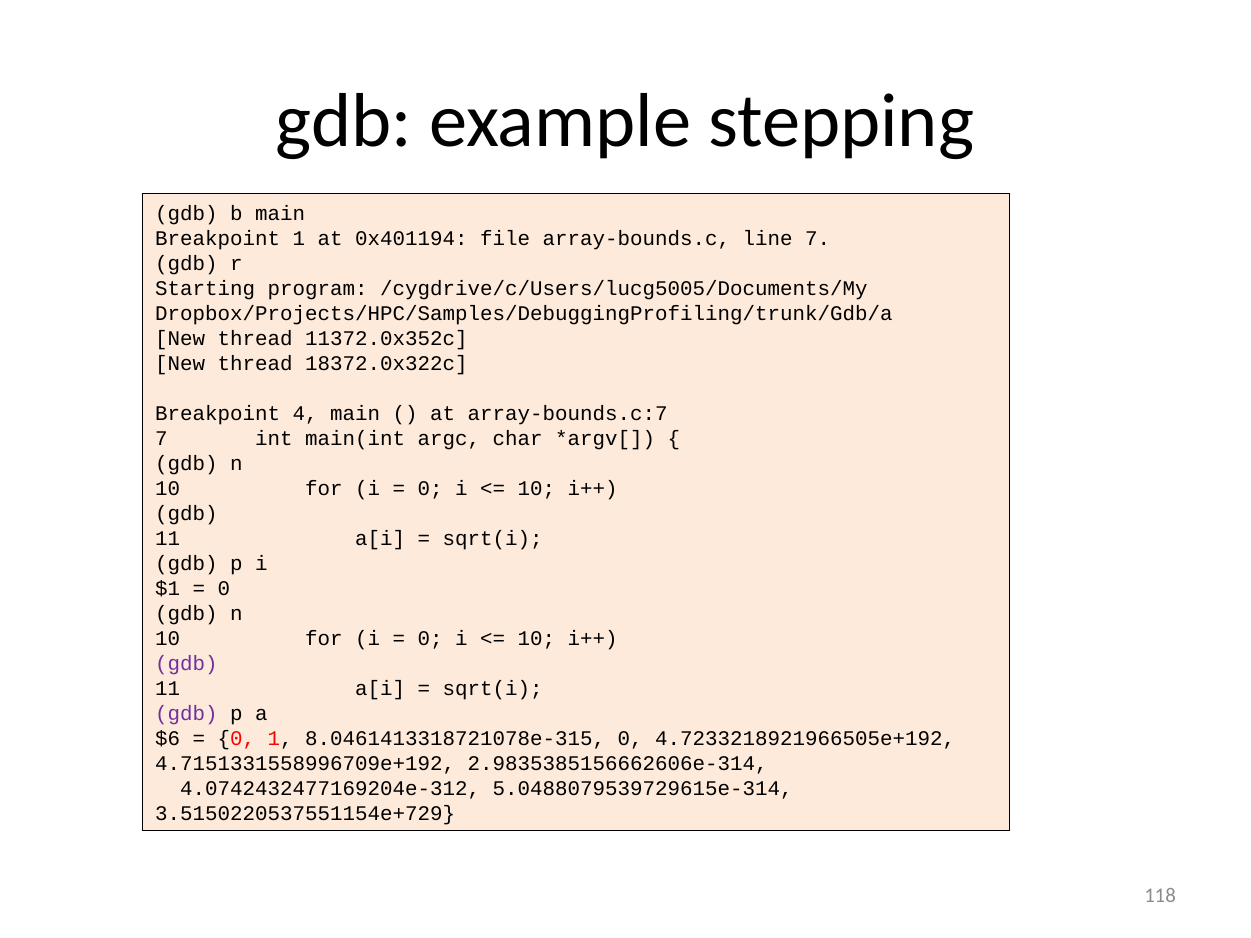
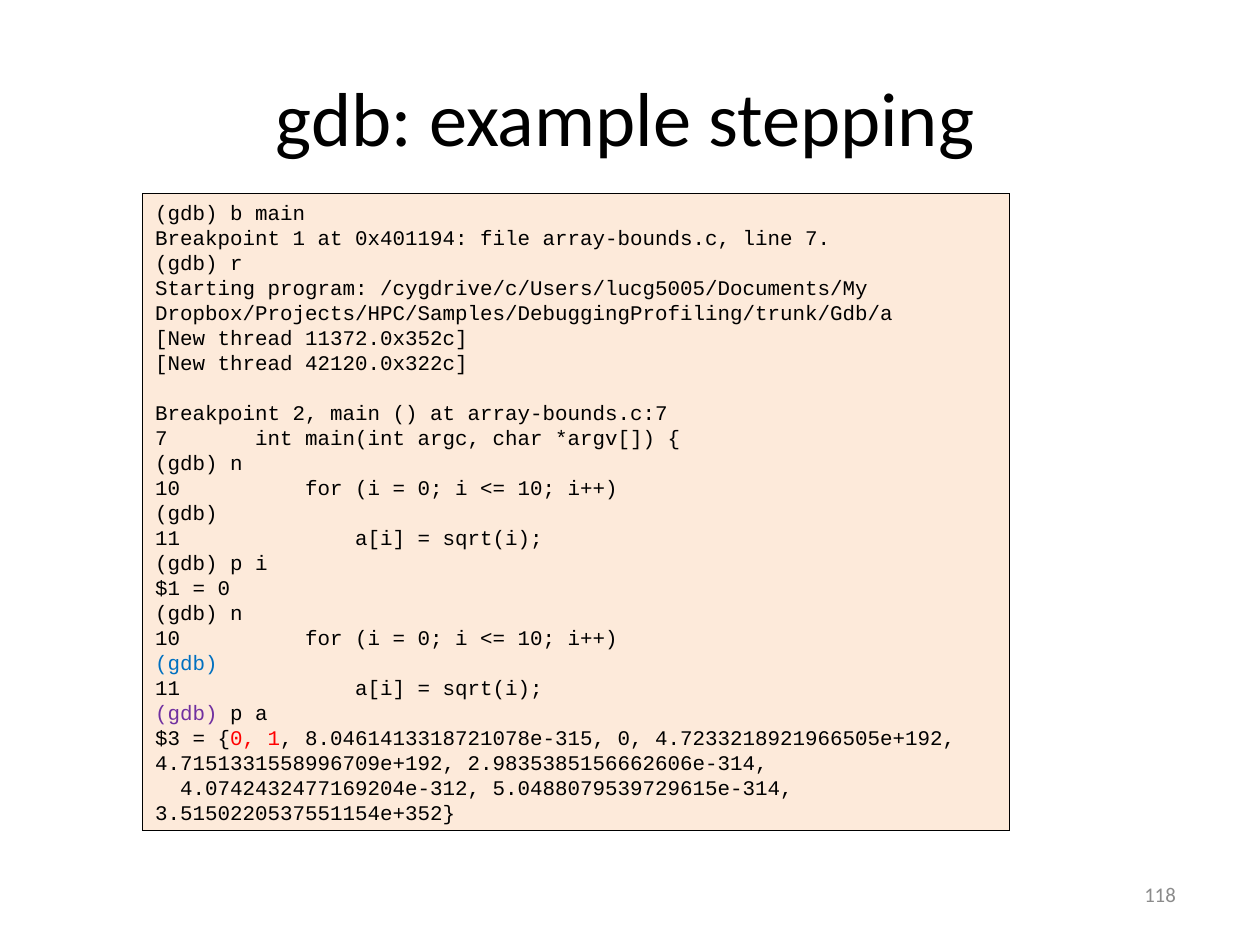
18372.0x322c: 18372.0x322c -> 42120.0x322c (386, 363)
4: 4 -> 2 (305, 413)
gdb colour: purple -> blue (186, 664)
$6: $6 -> $3 (168, 739)
3.5150220537551154e+729: 3.5150220537551154e+729 -> 3.5150220537551154e+352 (305, 814)
